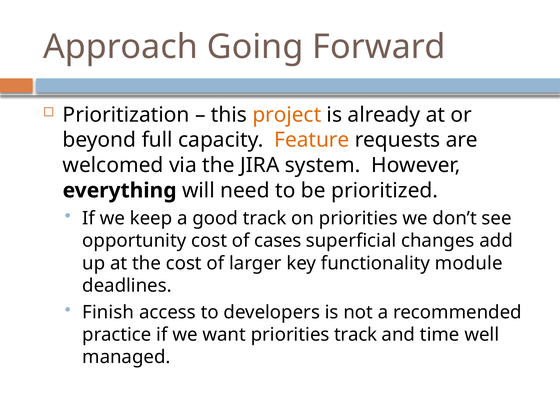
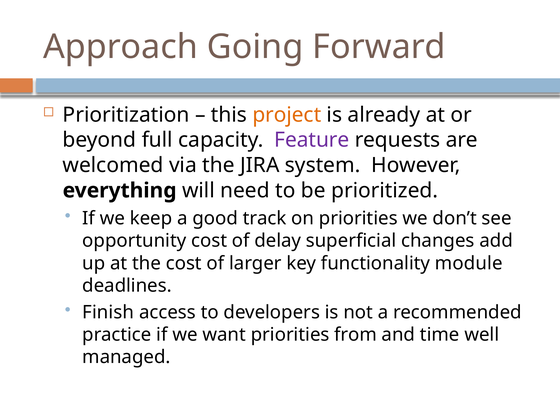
Feature colour: orange -> purple (312, 140)
cases: cases -> delay (278, 241)
priorities track: track -> from (356, 335)
